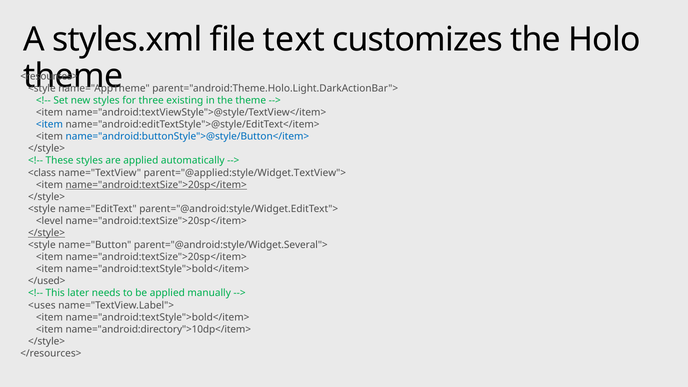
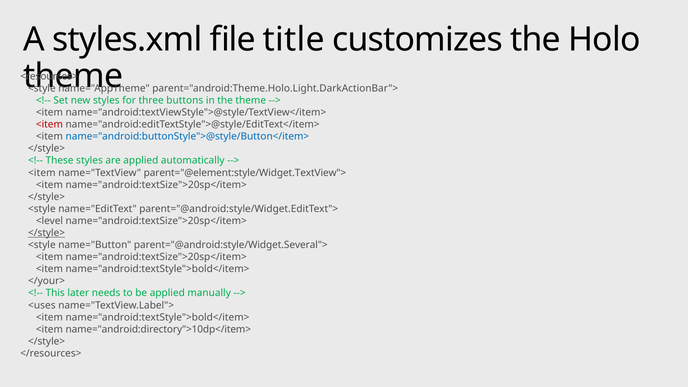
text: text -> title (294, 39)
existing: existing -> buttons (185, 100)
<item colour: blue -> red (49, 125)
<class: <class -> <item (42, 173)
parent="@applied:style/Widget.TextView">: parent="@applied:style/Widget.TextView"> -> parent="@element:style/Widget.TextView"> (245, 173)
name="android:textSize">20sp</item> underline: present -> none (156, 185)
</used>: </used> -> </your> (47, 281)
